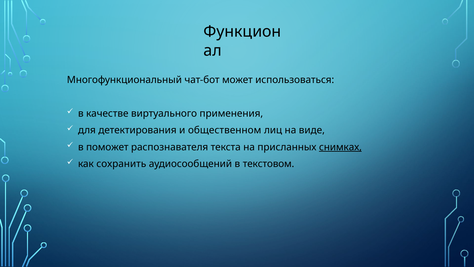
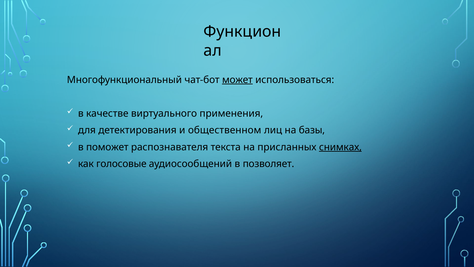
может underline: none -> present (237, 80)
виде: виде -> базы (312, 130)
сохранить: сохранить -> голосовые (121, 164)
текстовом: текстовом -> позволяет (269, 164)
